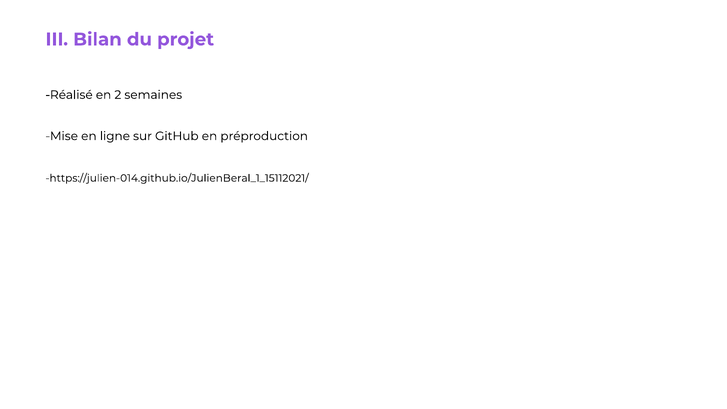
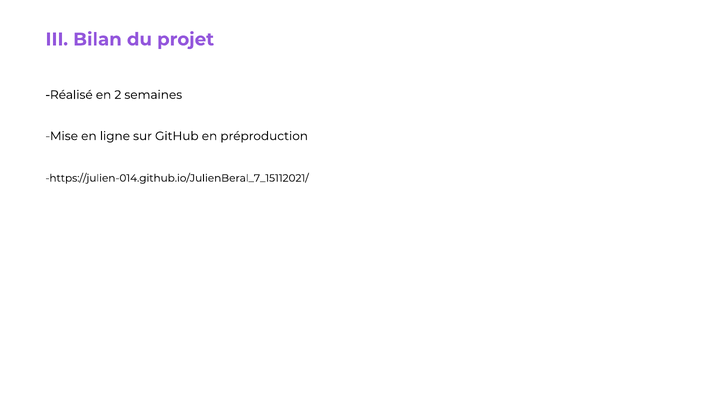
https://julien-014.github.io/JulienBeral_1_15112021/: https://julien-014.github.io/JulienBeral_1_15112021/ -> https://julien-014.github.io/JulienBeral_7_15112021/ (177, 178)
